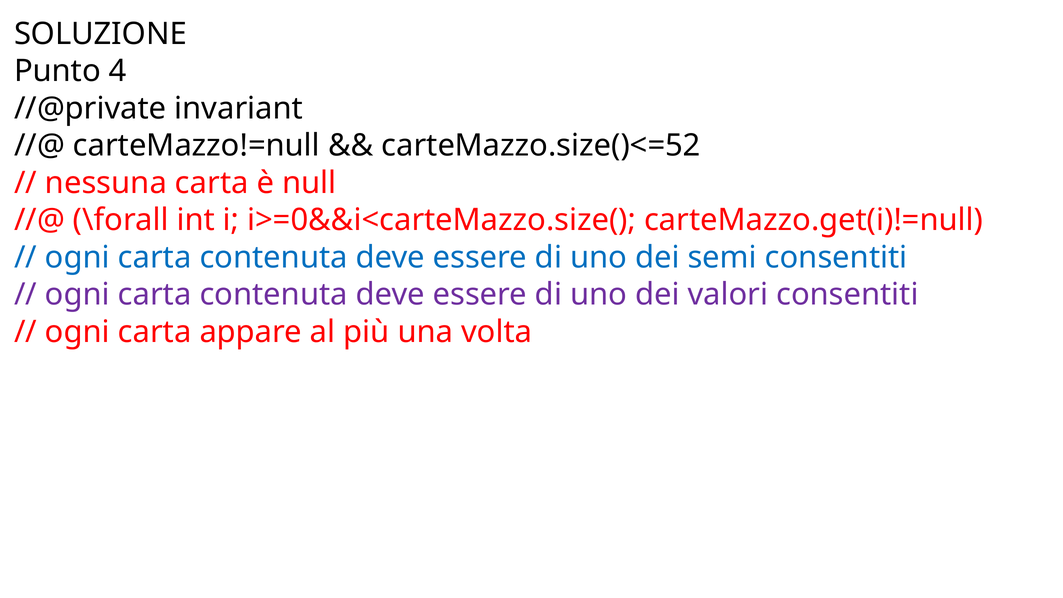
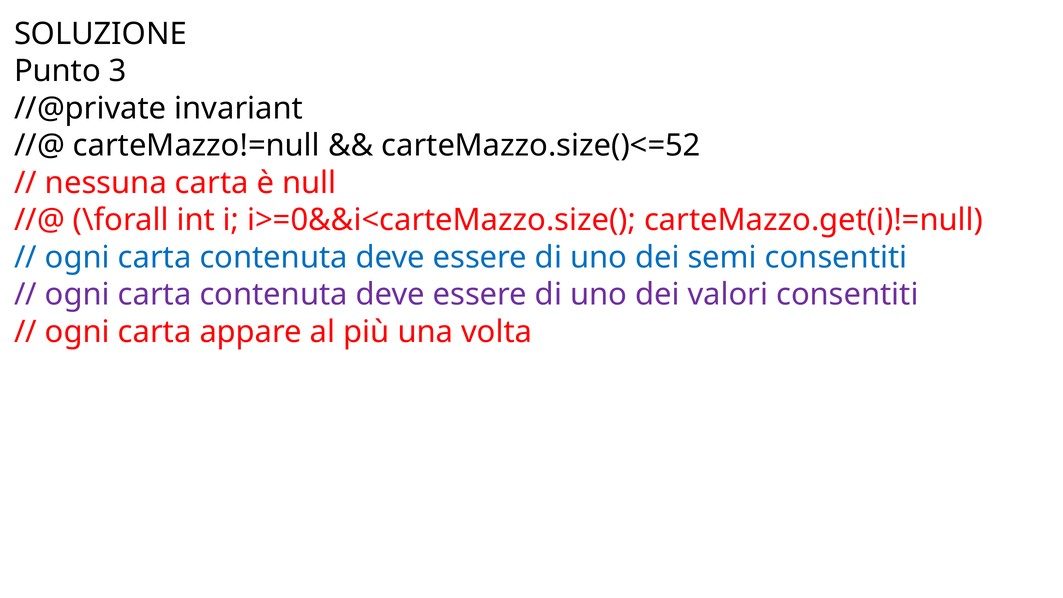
4: 4 -> 3 (118, 71)
